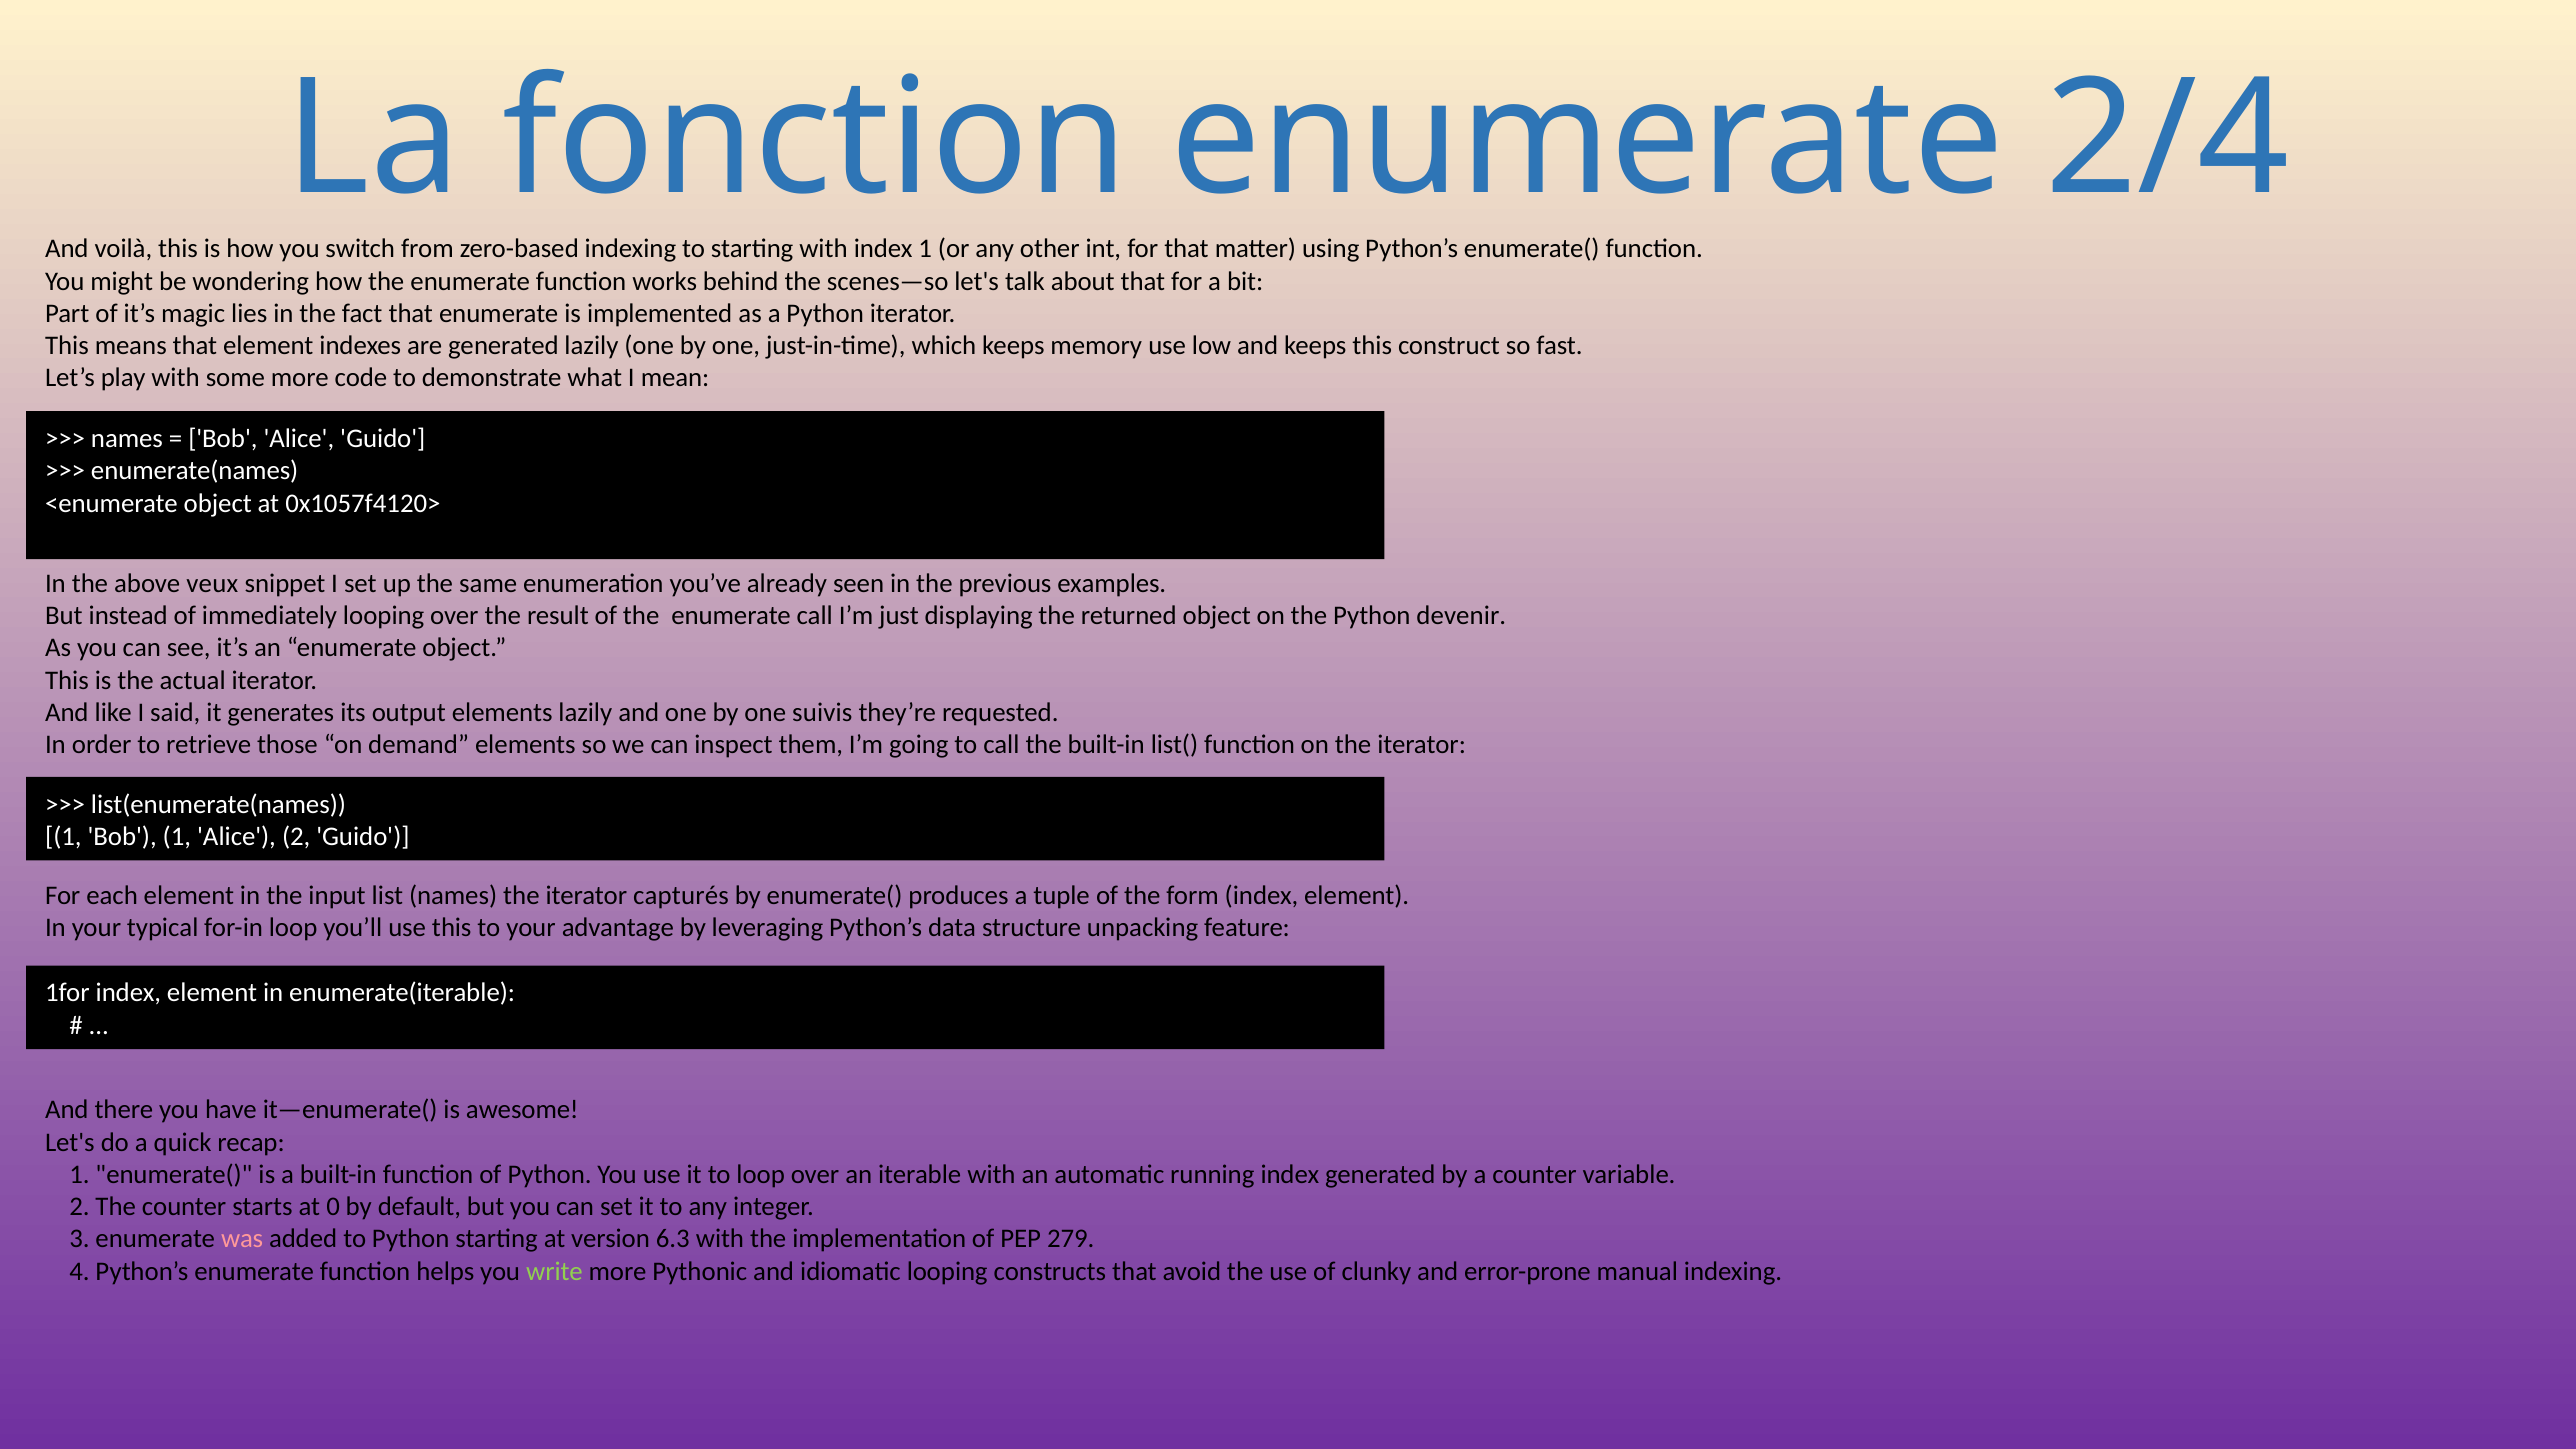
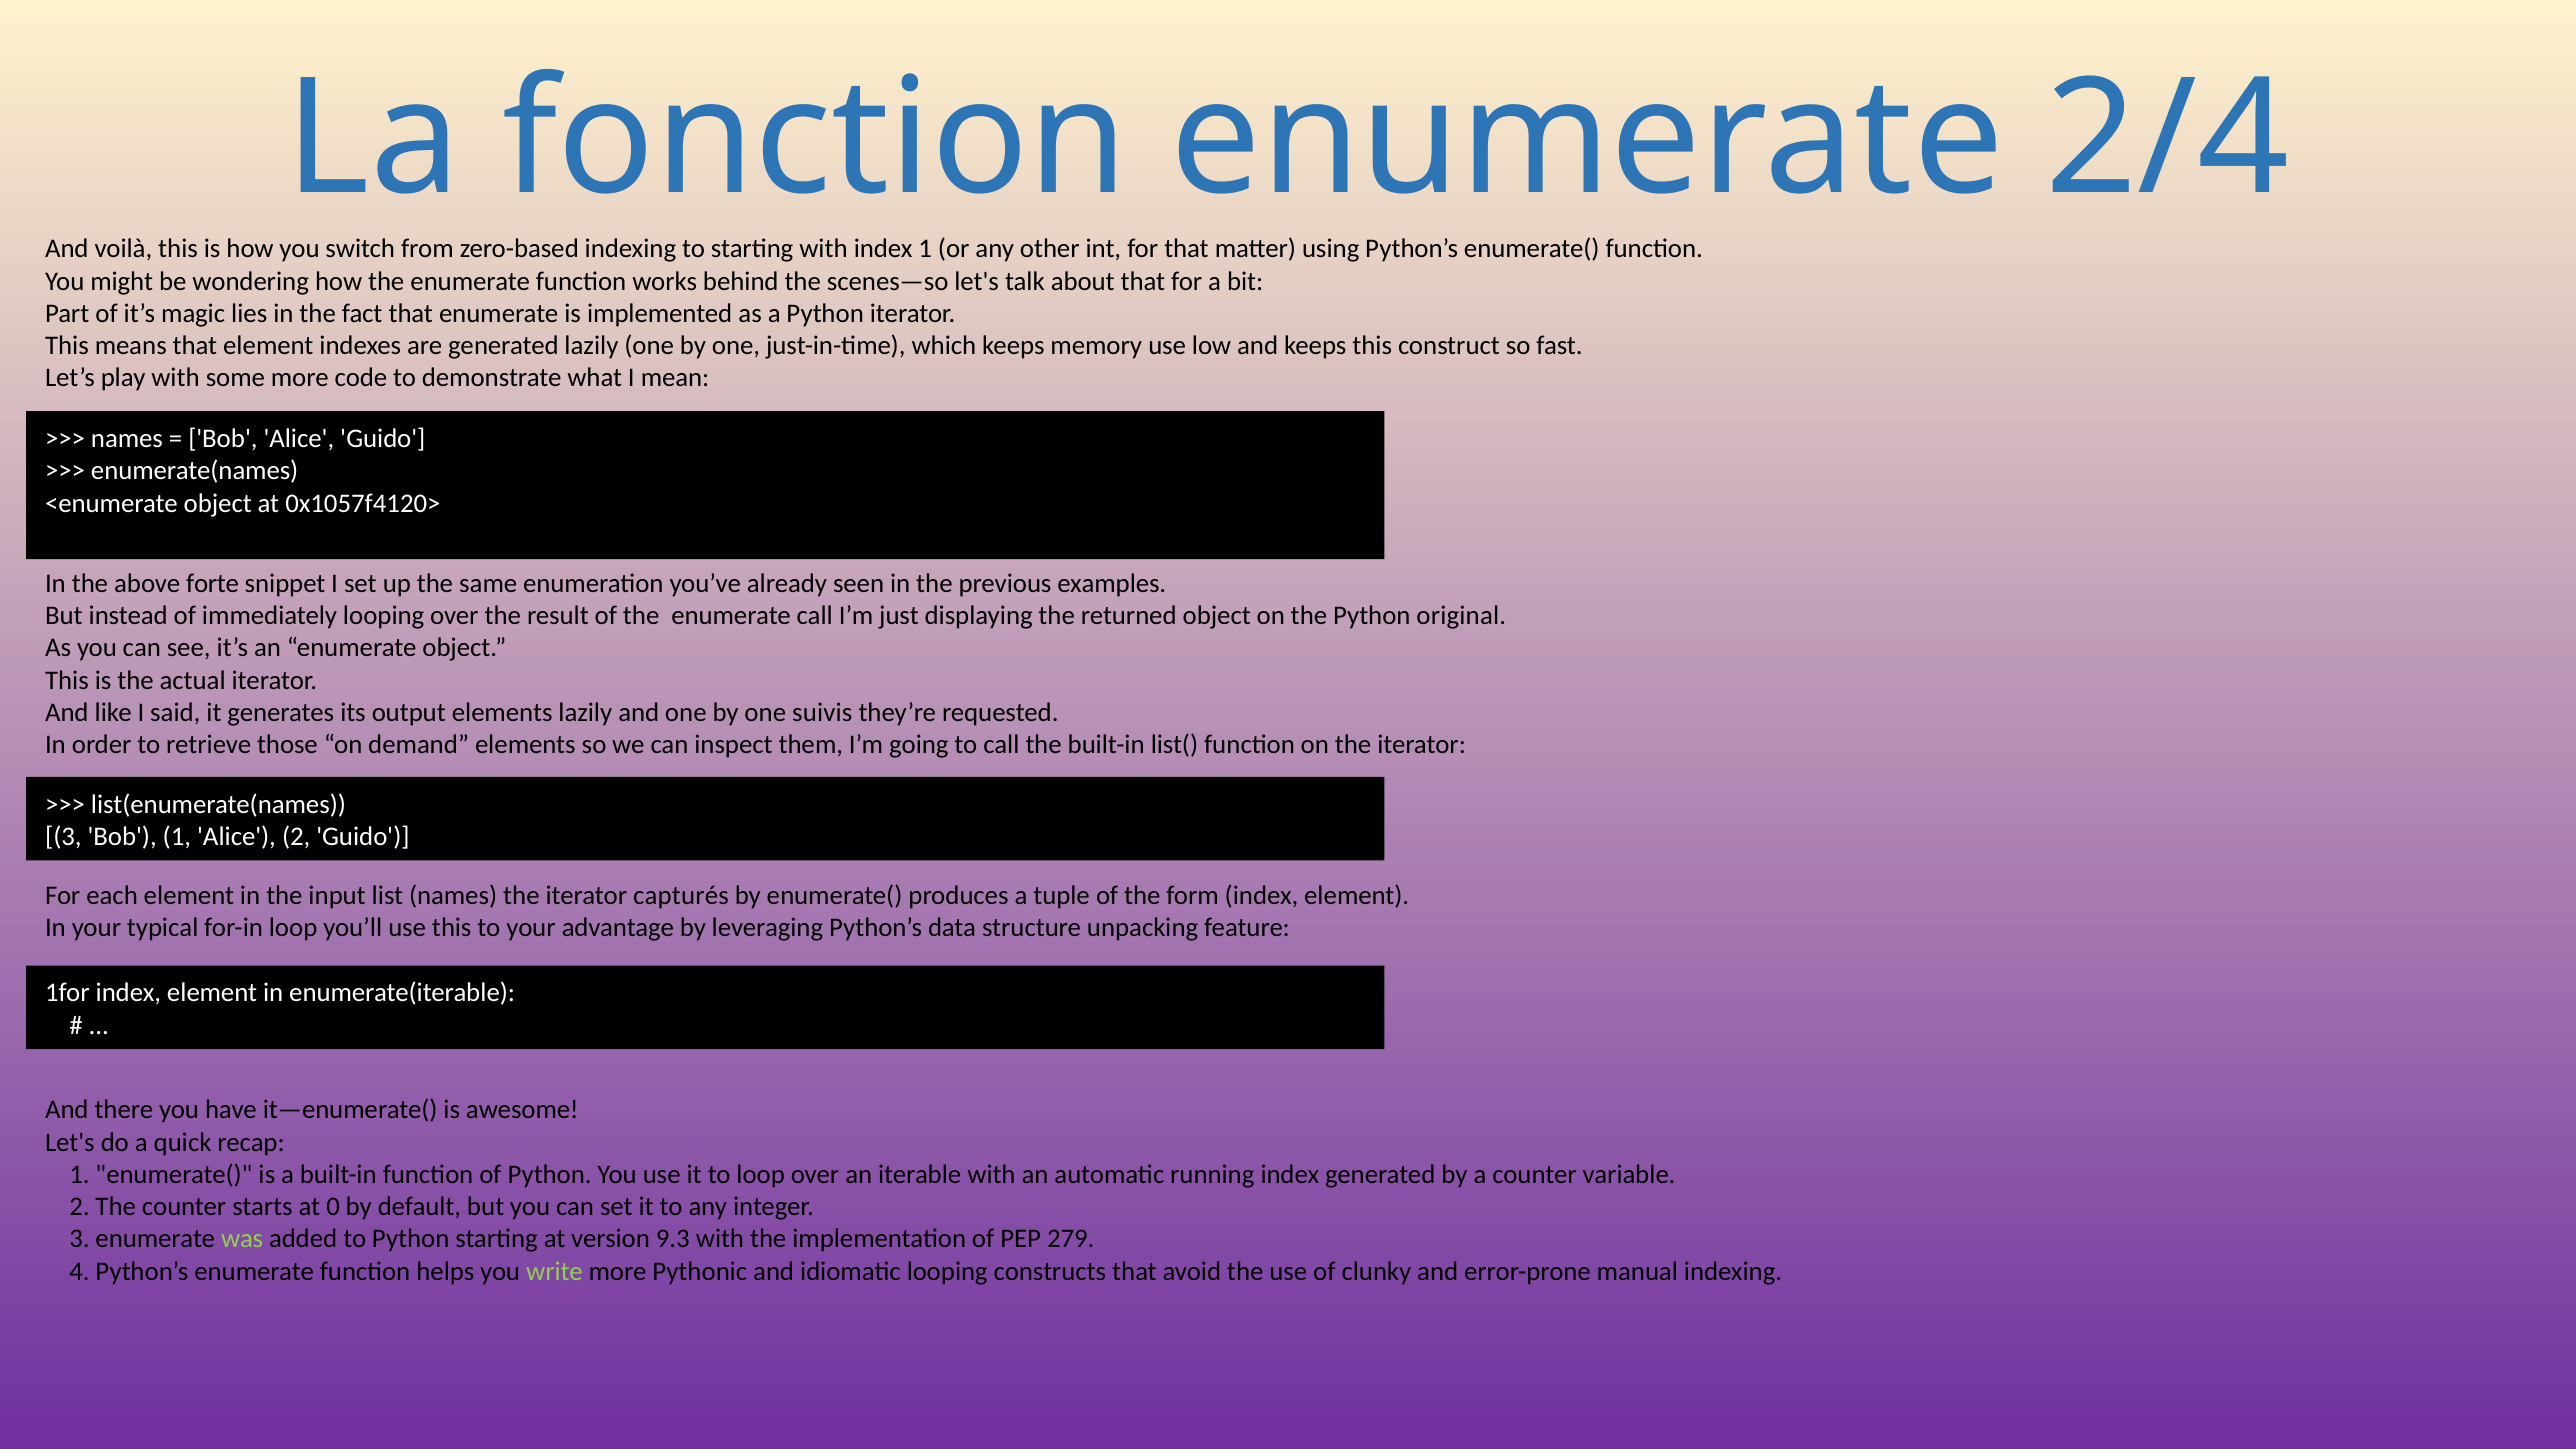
veux: veux -> forte (213, 583)
devenir: devenir -> original (1461, 616)
1: 1 -> 3 (63, 837)
was colour: pink -> light green (242, 1239)
6.3: 6.3 -> 9.3 (673, 1239)
